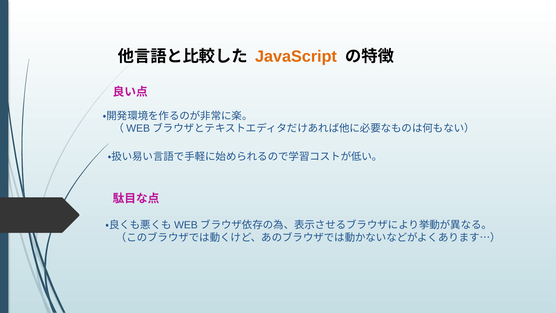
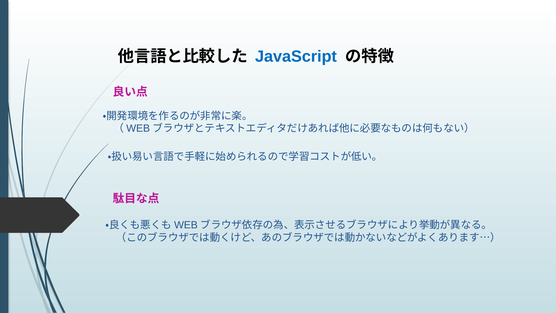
JavaScript colour: orange -> blue (296, 57)
